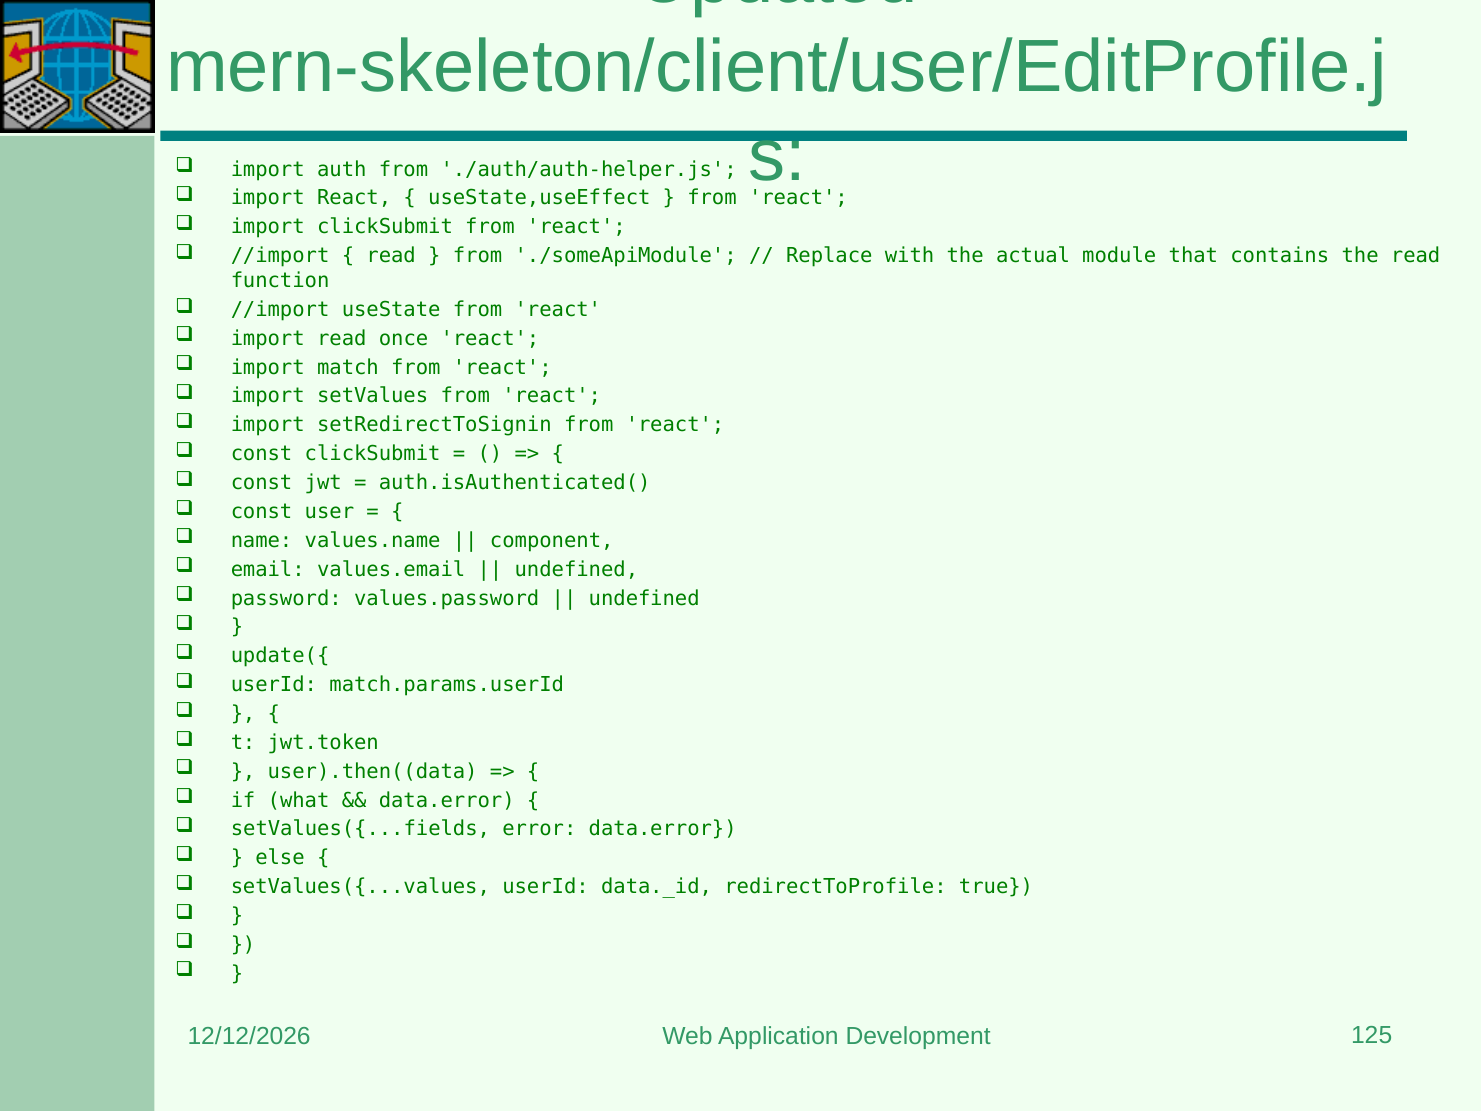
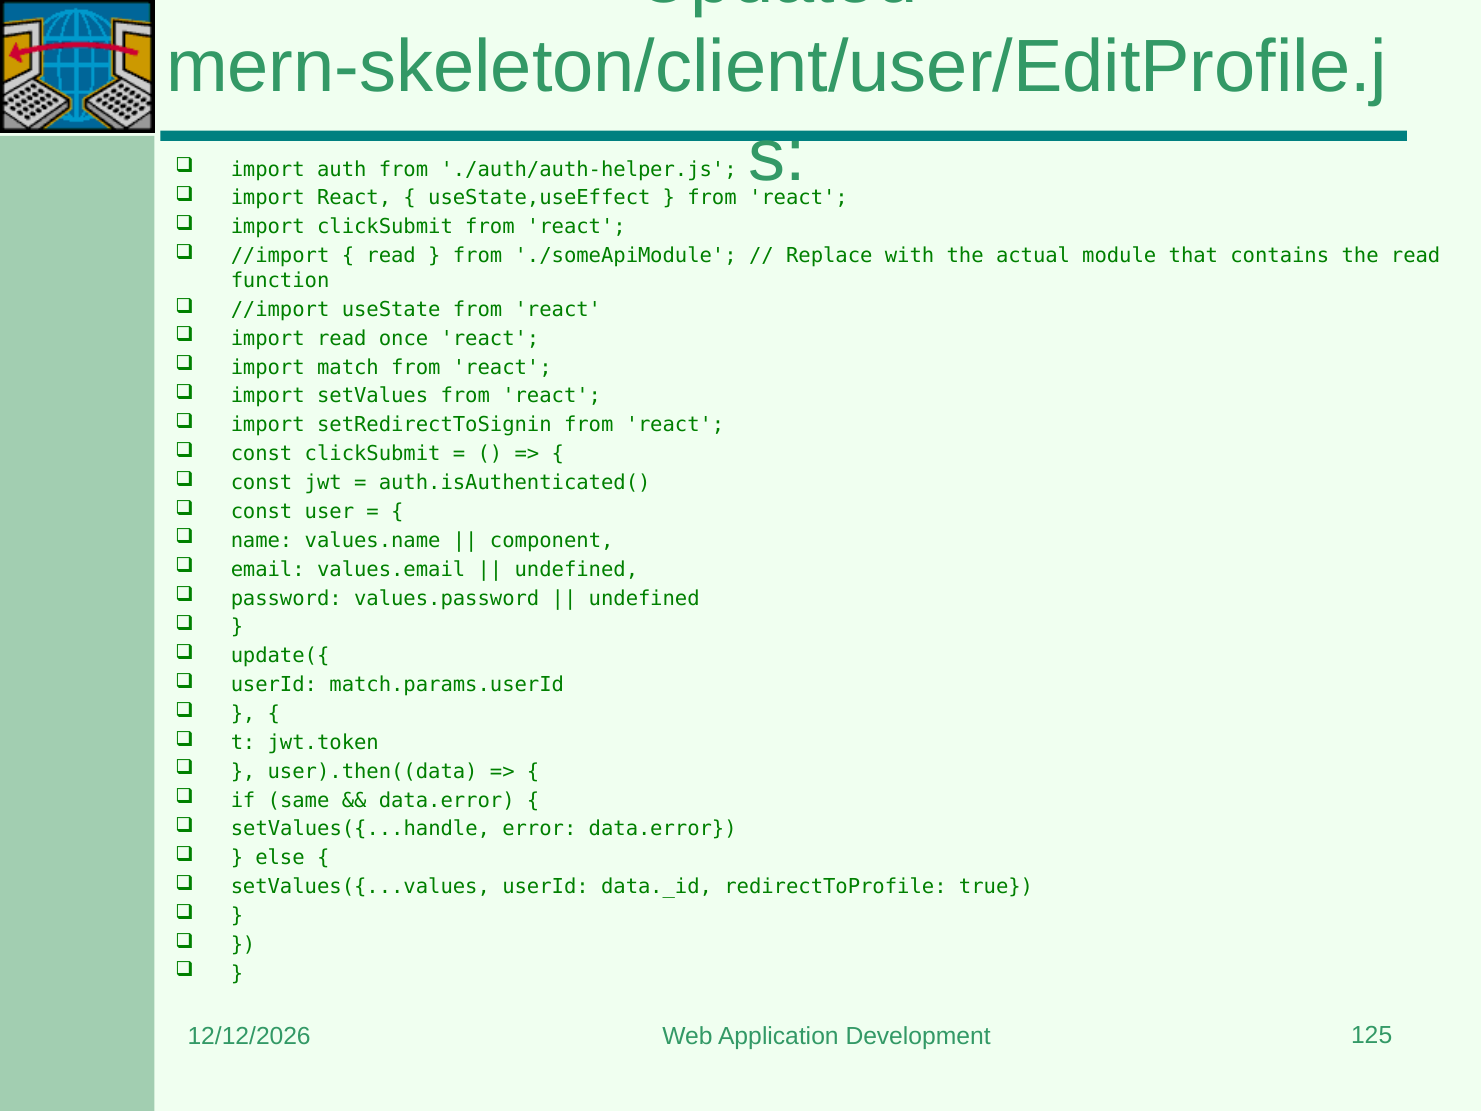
what: what -> same (299, 800)
setValues({...fields: setValues({...fields -> setValues({...handle (360, 829)
